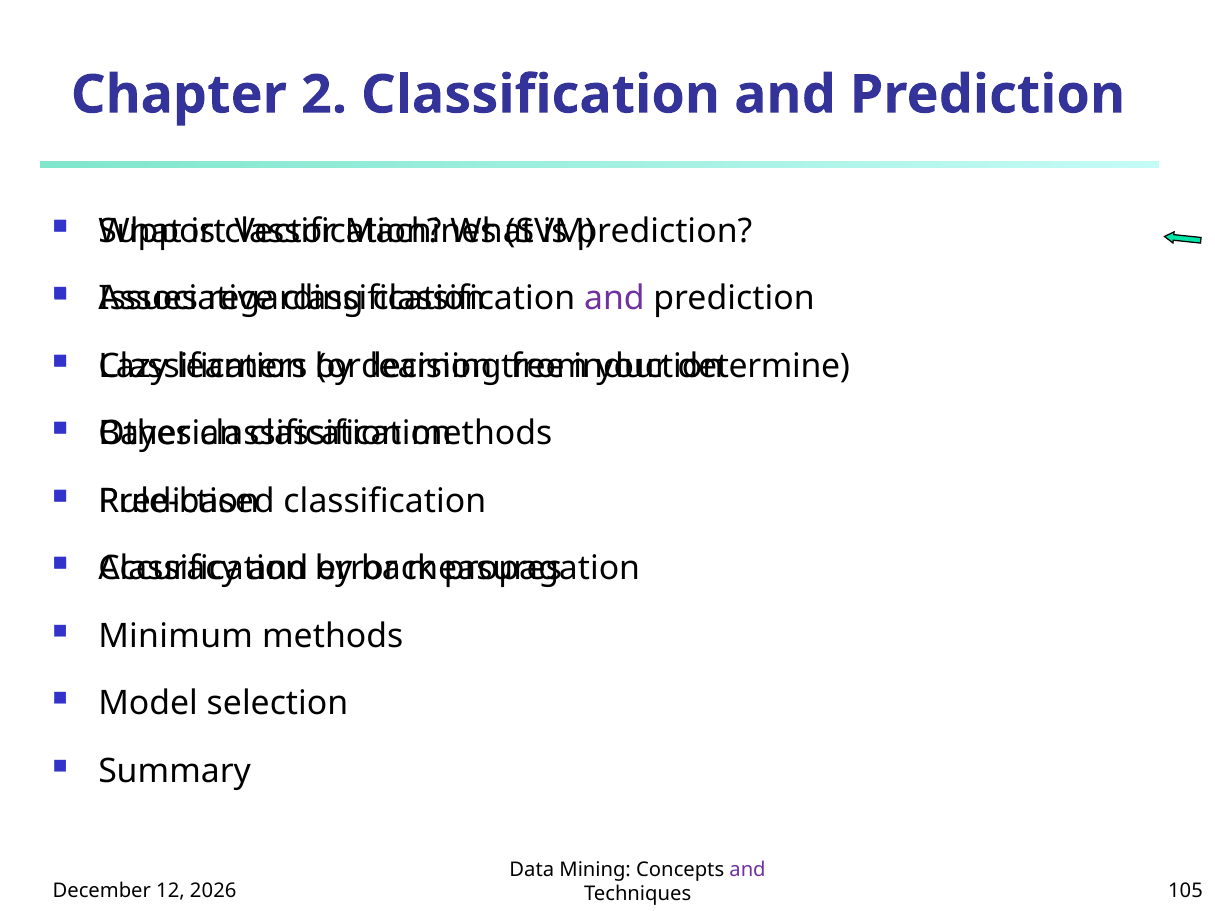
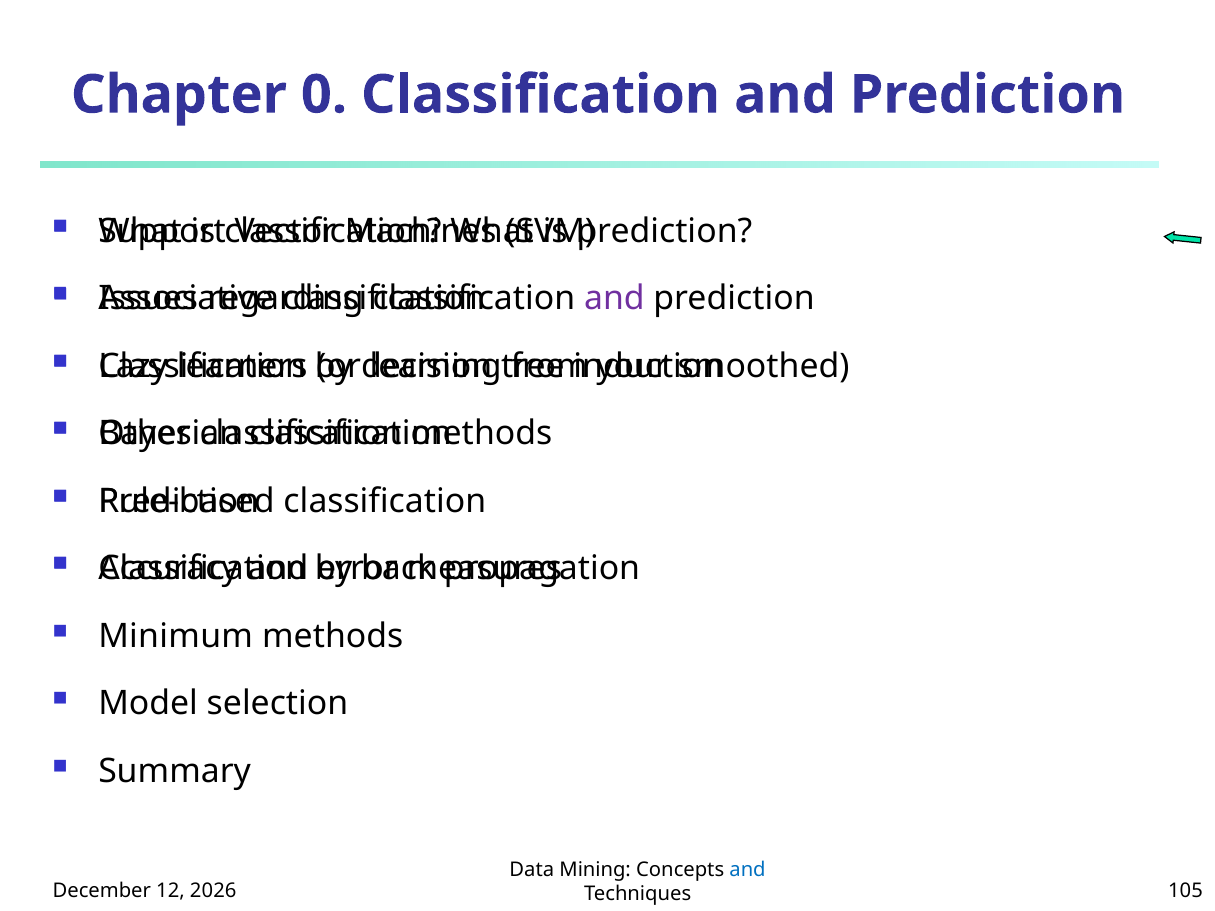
2: 2 -> 0 (324, 95)
determine: determine -> smoothed (764, 366)
and colour: purple -> blue (748, 870)
